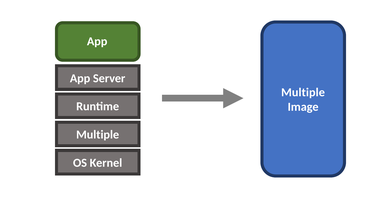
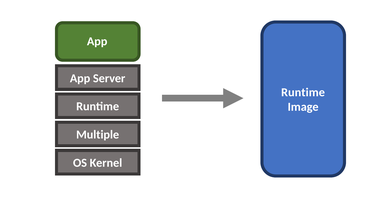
Multiple: Multiple -> Runtime (303, 92)
